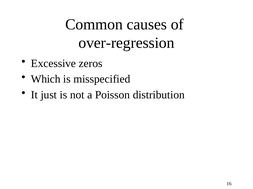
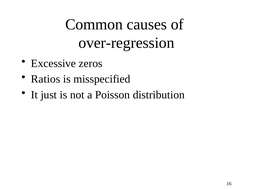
Which: Which -> Ratios (46, 79)
